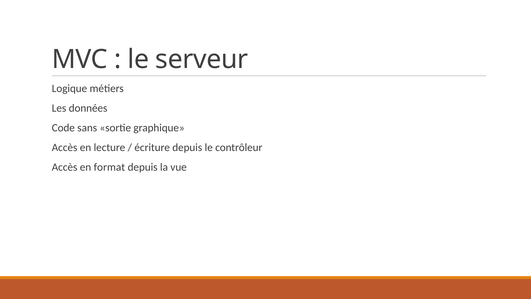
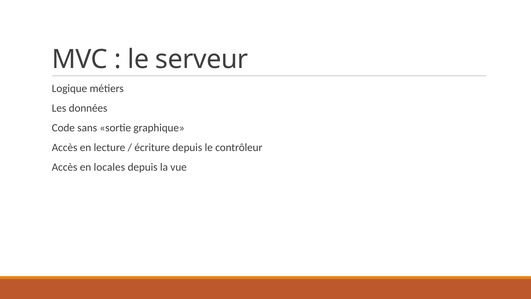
format: format -> locales (109, 167)
